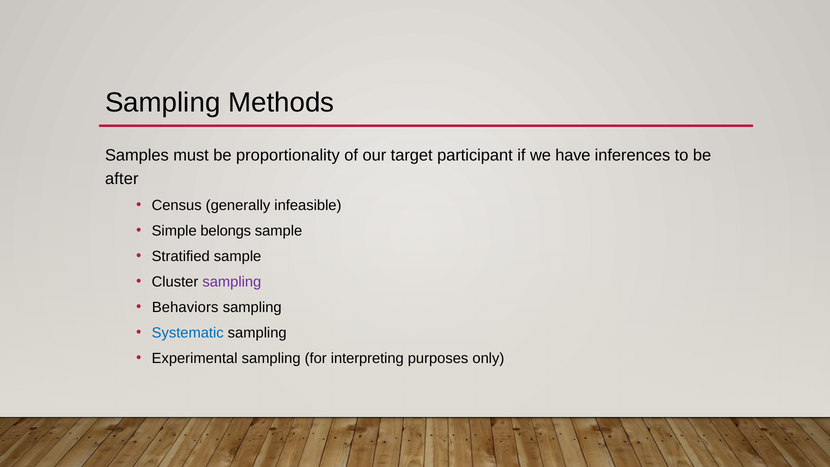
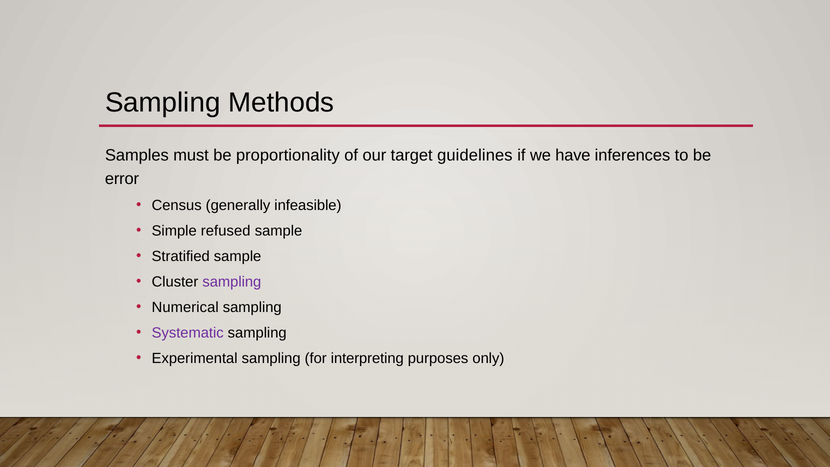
participant: participant -> guidelines (475, 155)
after: after -> error (122, 179)
belongs: belongs -> refused (226, 231)
Behaviors: Behaviors -> Numerical (185, 307)
Systematic colour: blue -> purple (188, 333)
